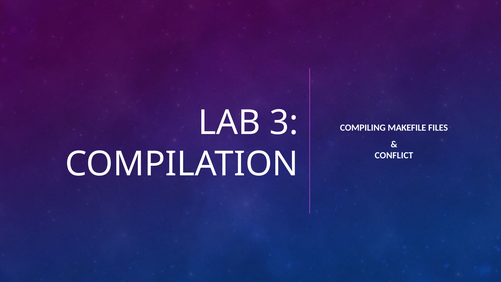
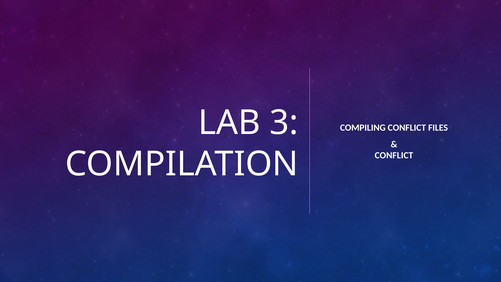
COMPILING MAKEFILE: MAKEFILE -> CONFLICT (407, 128)
